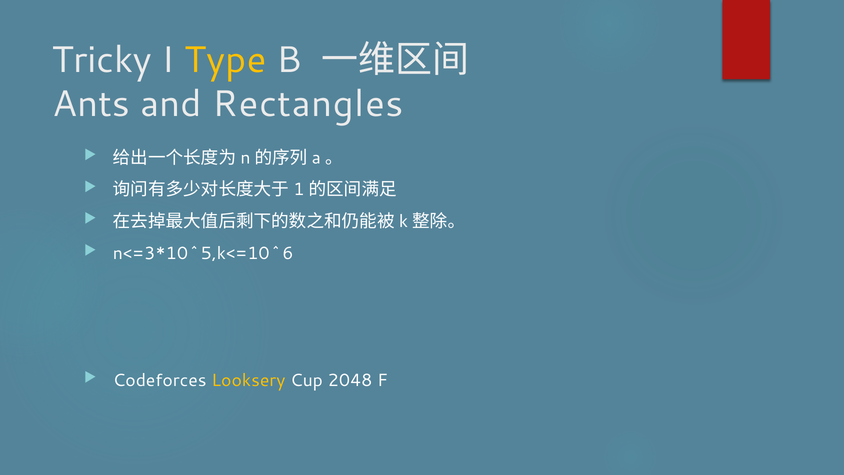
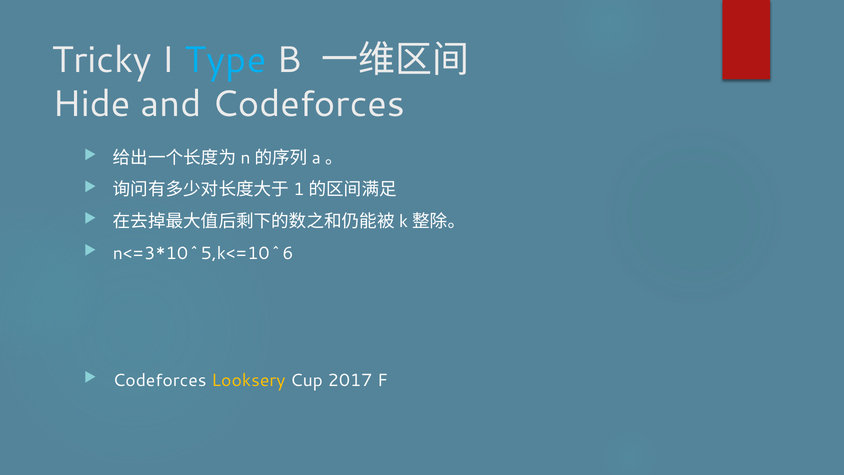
Type colour: yellow -> light blue (225, 60)
Ants: Ants -> Hide (91, 104)
and Rectangles: Rectangles -> Codeforces (308, 104)
2048: 2048 -> 2017 (350, 380)
